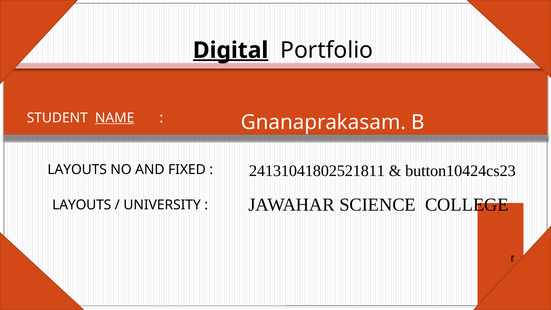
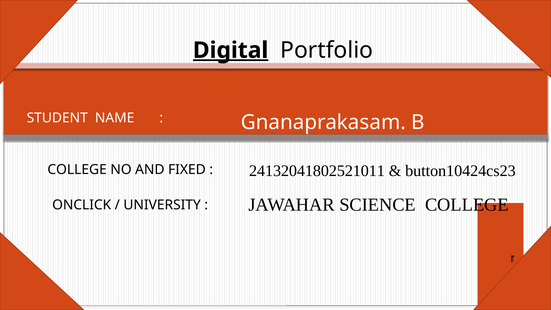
NAME underline: present -> none (115, 118)
24131041802521811: 24131041802521811 -> 24132041802521011 (317, 171)
LAYOUTS: LAYOUTS -> COLLEGE (77, 169)
LAYOUTS: LAYOUTS -> ONCLICK (82, 205)
